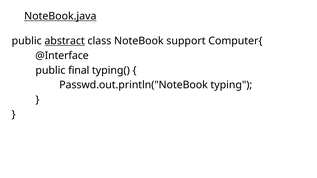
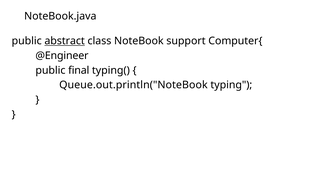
NoteBook.java underline: present -> none (60, 16)
@Interface: @Interface -> @Engineer (62, 56)
Passwd.out.println("NoteBook: Passwd.out.println("NoteBook -> Queue.out.println("NoteBook (133, 85)
